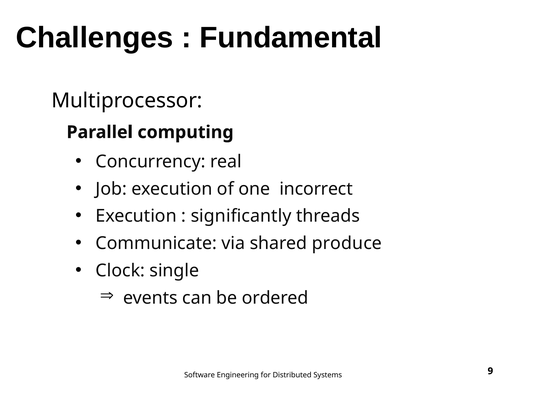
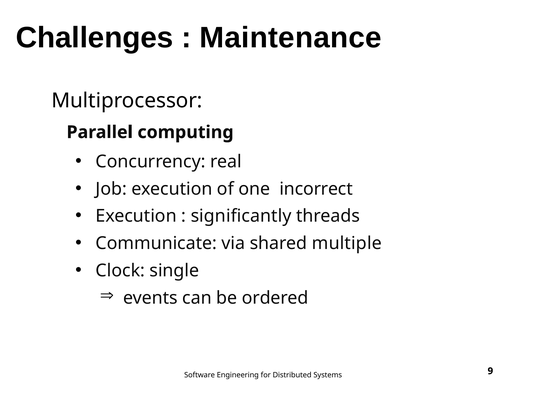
Fundamental: Fundamental -> Maintenance (291, 38)
produce: produce -> multiple (347, 243)
